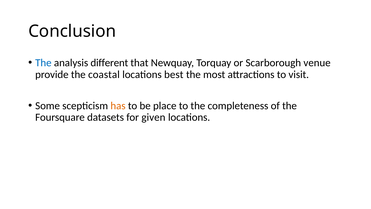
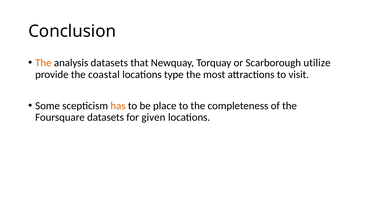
The colour: blue -> orange (43, 63)
analysis different: different -> datasets (109, 63)
venue: venue -> utilize (317, 63)
best: best -> type (174, 74)
